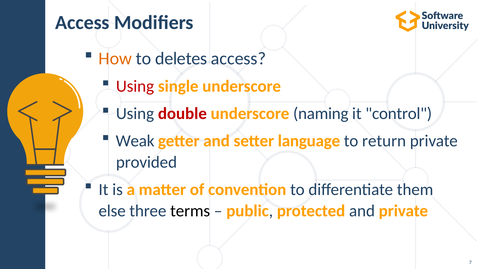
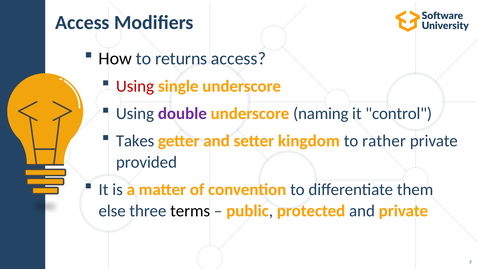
How colour: orange -> black (115, 58)
deletes: deletes -> returns (181, 58)
double colour: red -> purple (182, 114)
Weak: Weak -> Takes (135, 141)
language: language -> kingdom (309, 141)
return: return -> rather (384, 141)
